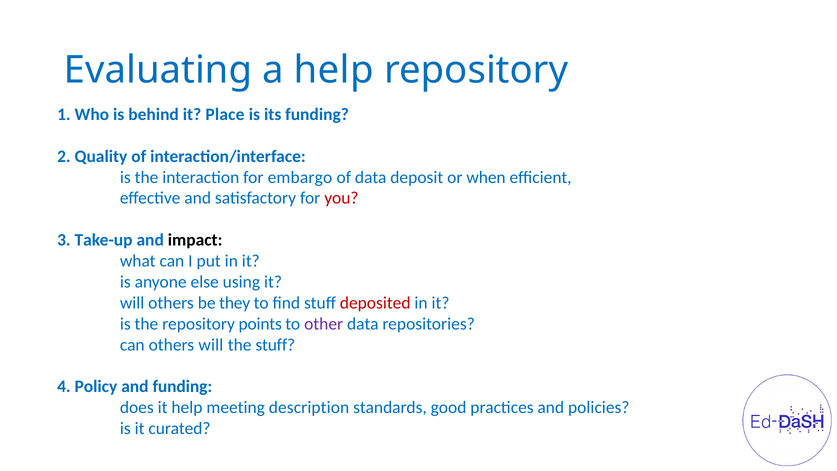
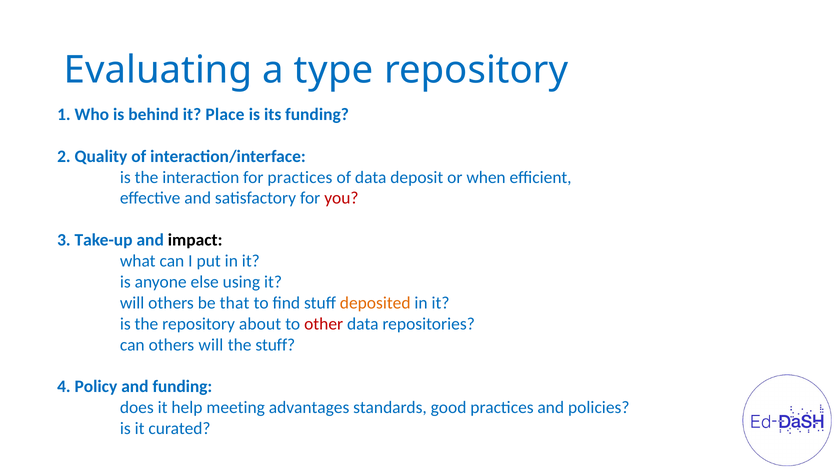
a help: help -> type (334, 70)
for embargo: embargo -> practices (300, 177)
they: they -> that (235, 303)
deposited colour: red -> orange (375, 303)
points: points -> about (260, 324)
other colour: purple -> red (324, 324)
description: description -> advantages (309, 407)
